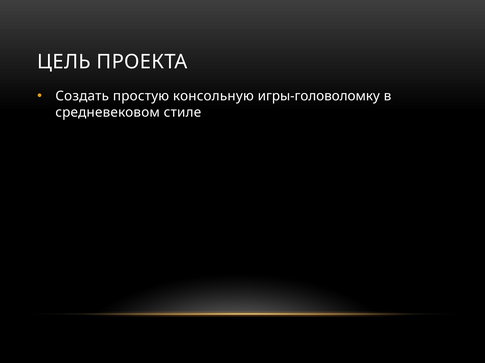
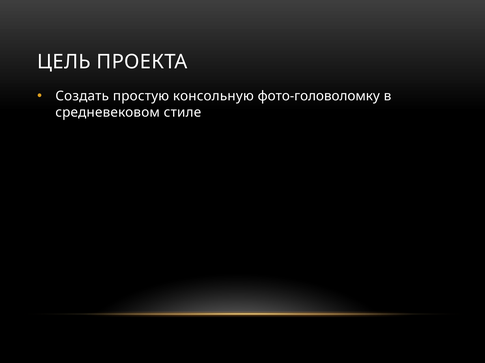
игры-головоломку: игры-головоломку -> фото-головоломку (319, 96)
